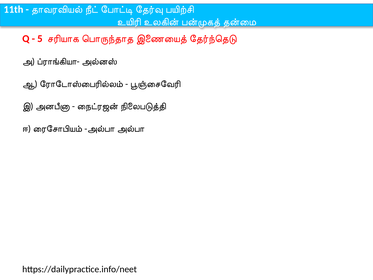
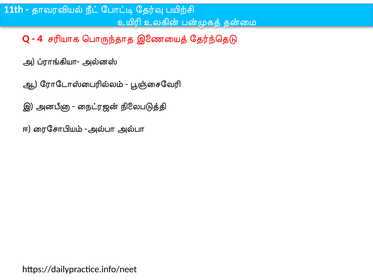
5: 5 -> 4 (40, 39)
